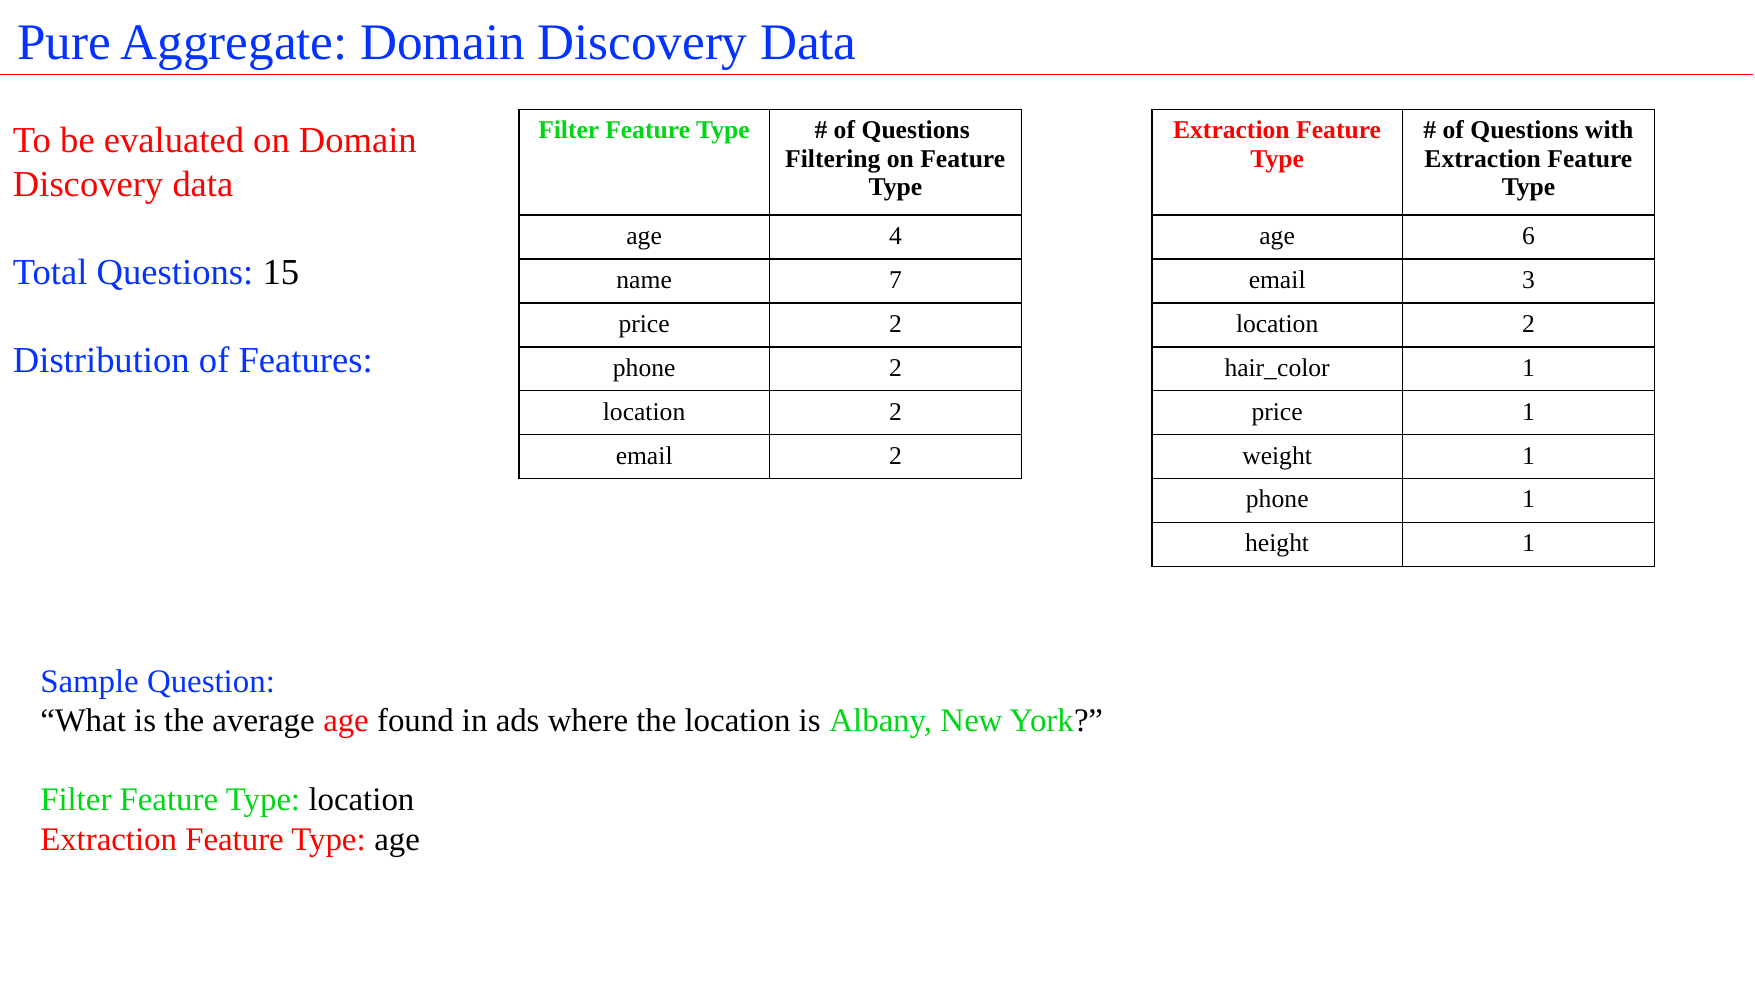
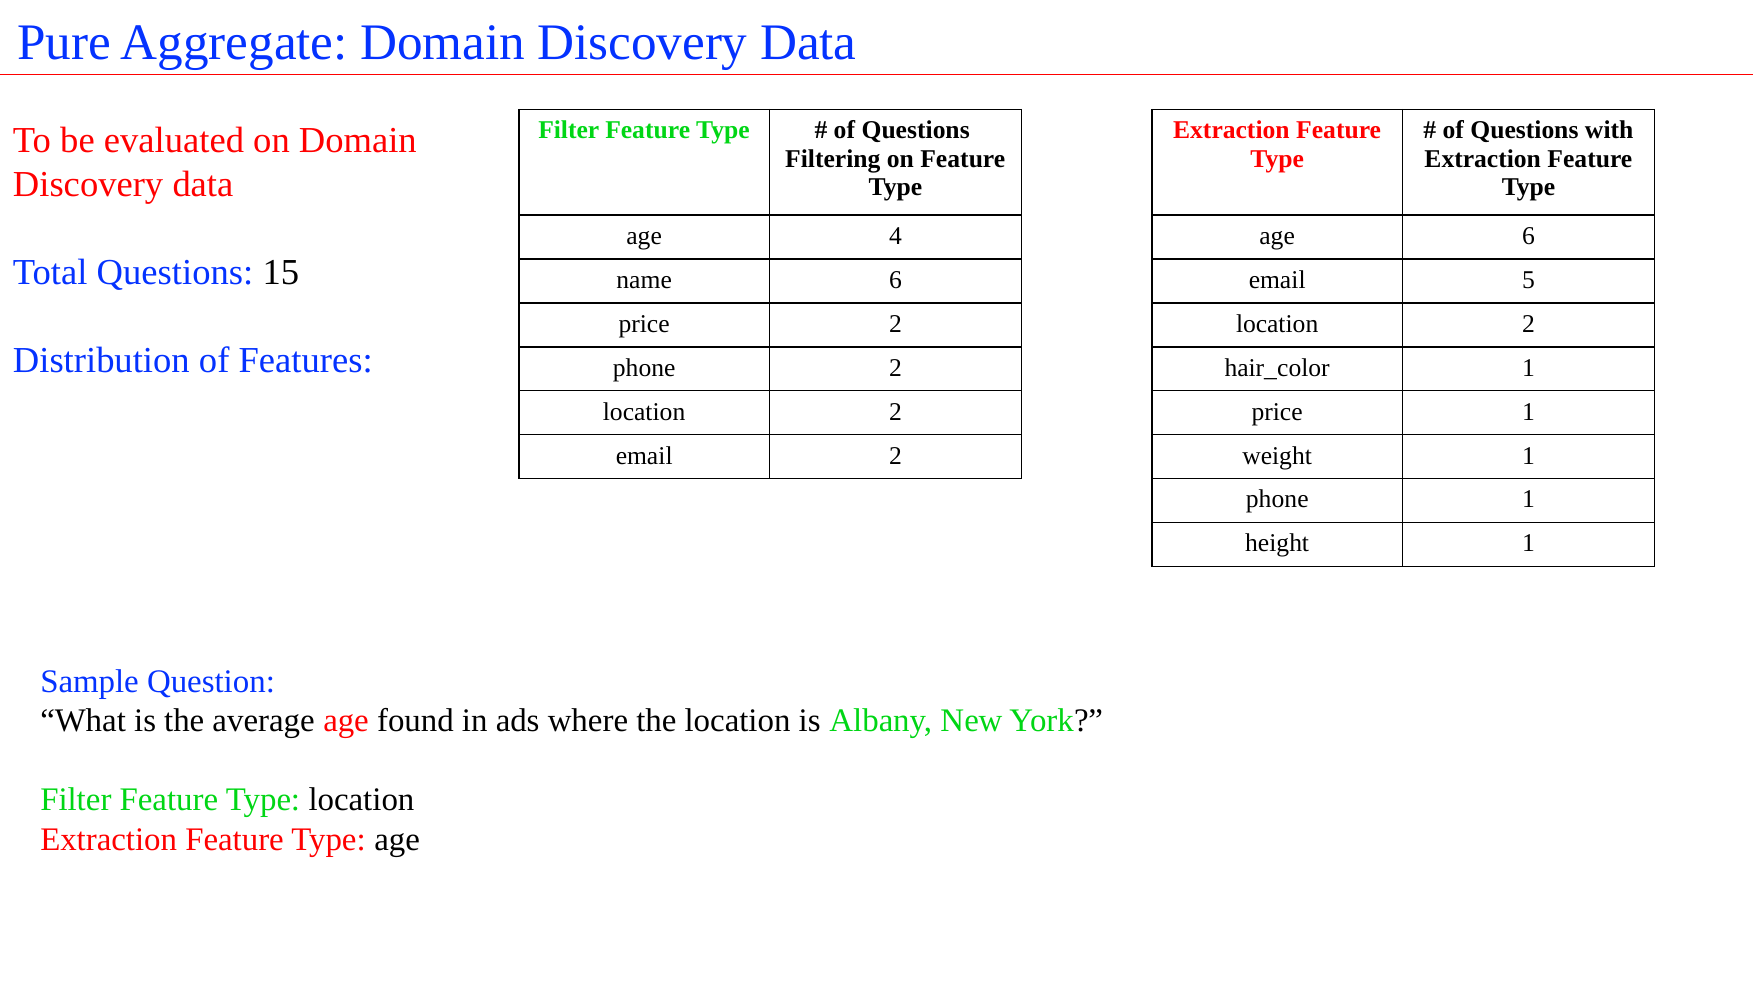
name 7: 7 -> 6 (896, 280)
3: 3 -> 5 (1529, 280)
